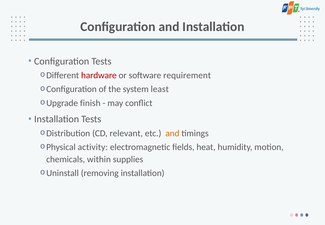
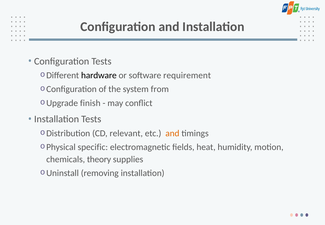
hardware colour: red -> black (99, 75)
least: least -> from (160, 89)
activity: activity -> specific (93, 147)
within: within -> theory (99, 159)
